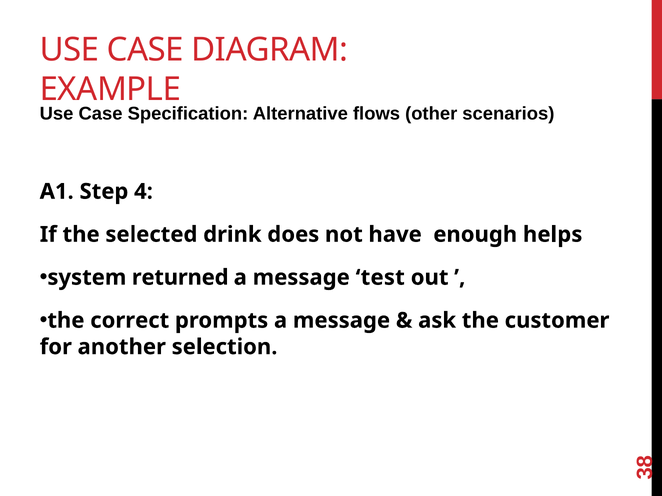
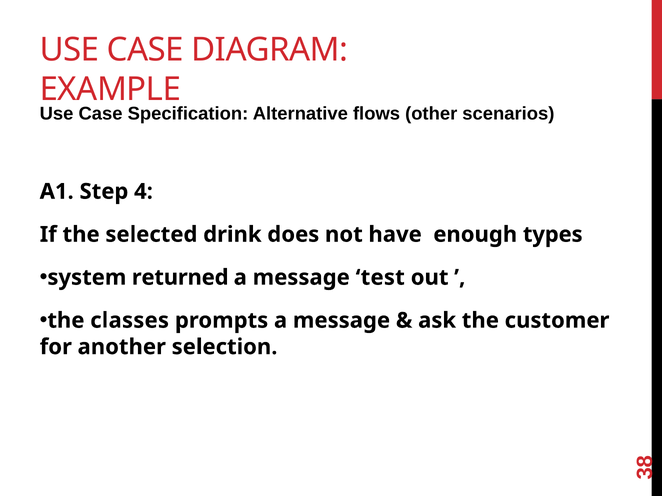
helps: helps -> types (553, 235)
correct: correct -> classes (130, 321)
